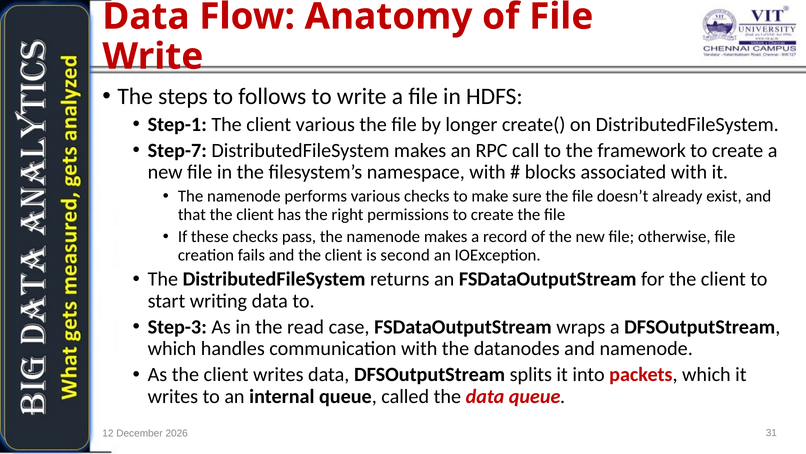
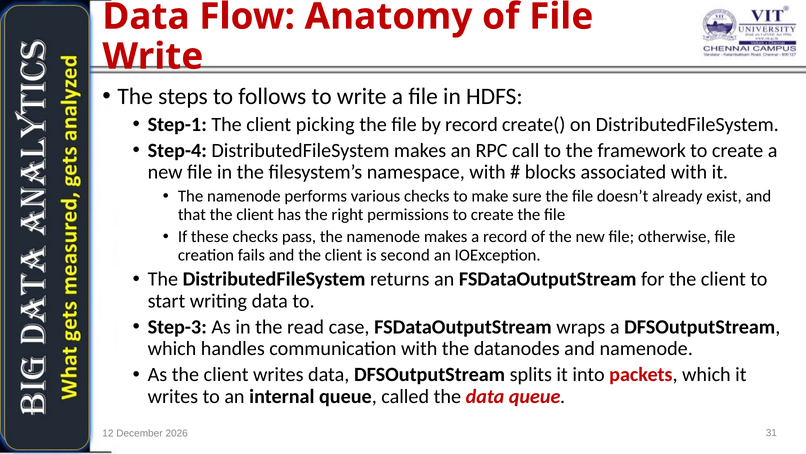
client various: various -> picking (325, 124)
by longer: longer -> record (471, 124)
Step-7: Step-7 -> Step-4 (177, 150)
